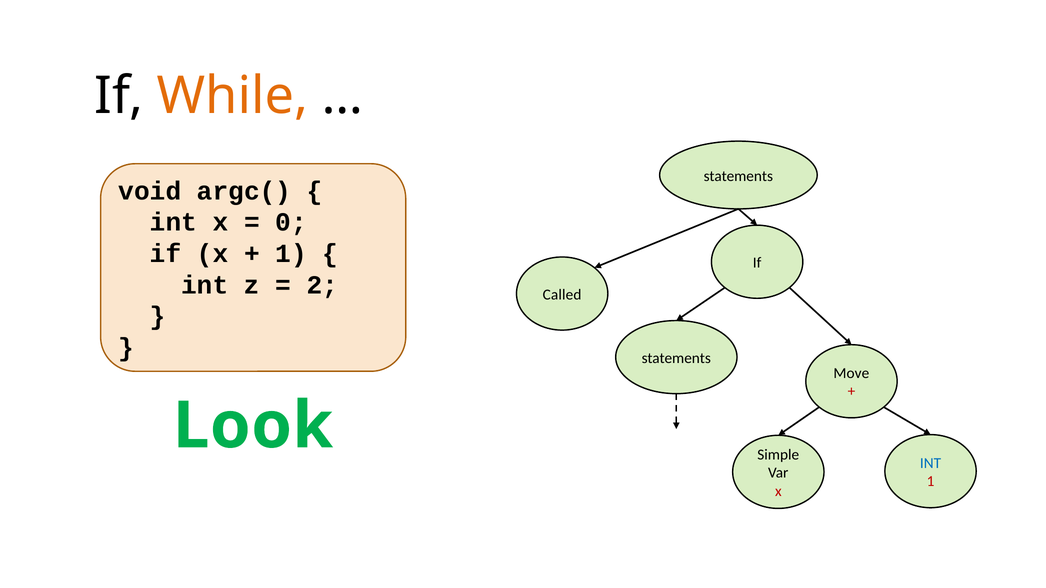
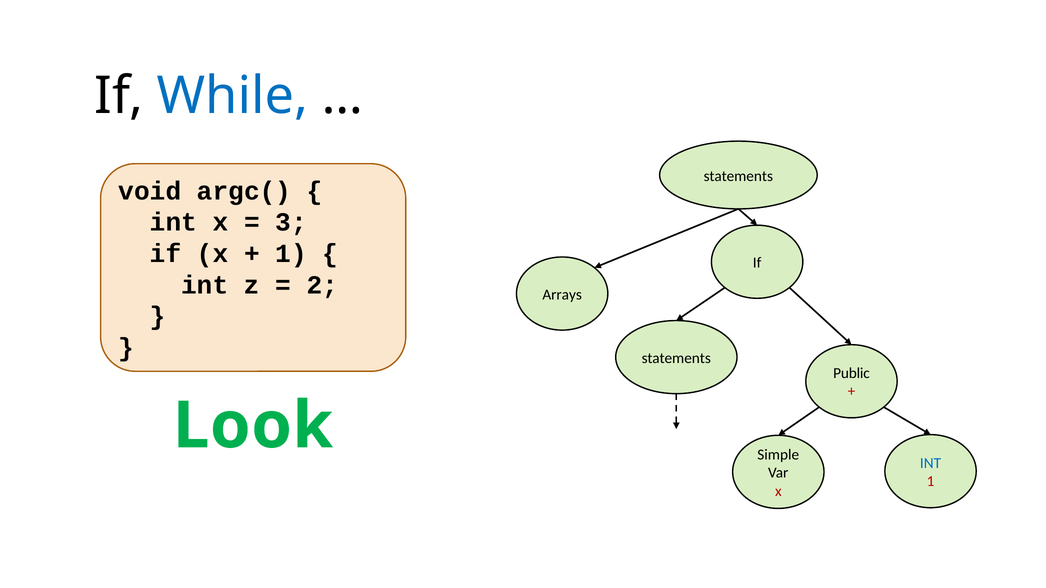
While colour: orange -> blue (232, 96)
0: 0 -> 3 (291, 222)
Called: Called -> Arrays (562, 295)
Move: Move -> Public (851, 373)
